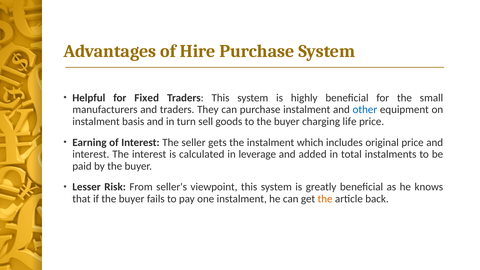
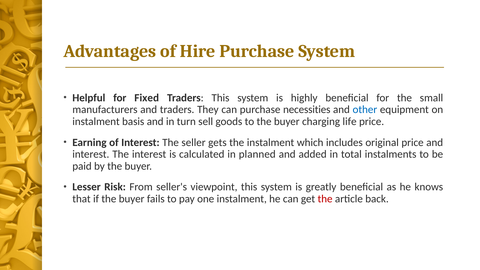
purchase instalment: instalment -> necessities (307, 110)
leverage: leverage -> planned (257, 154)
the colour: orange -> red (325, 199)
